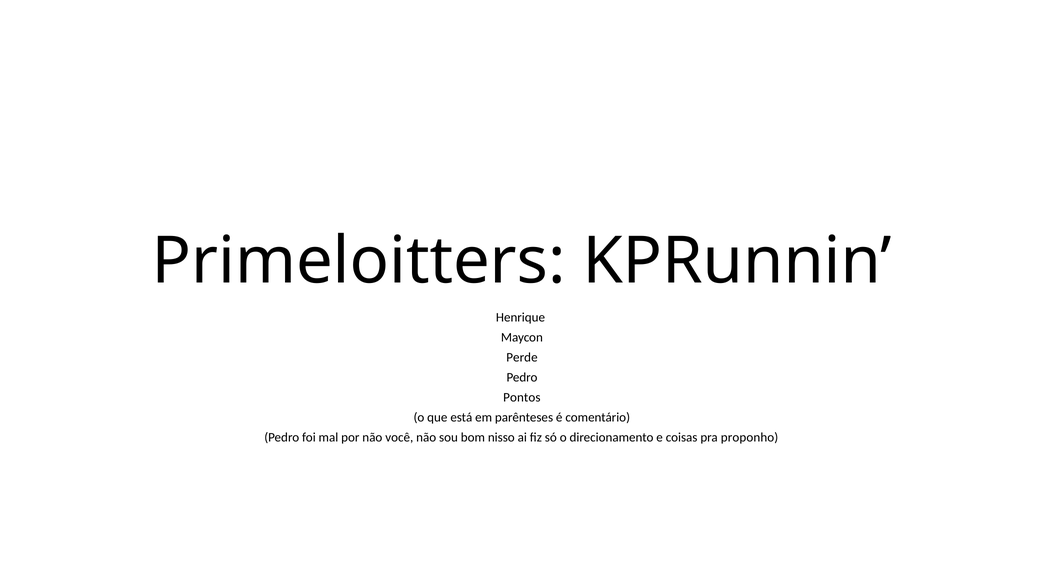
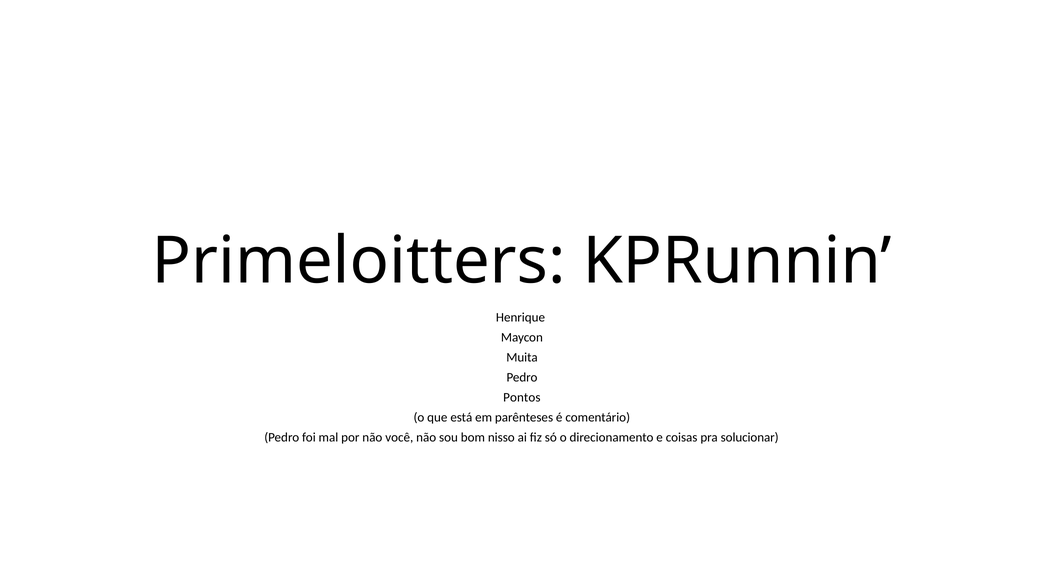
Perde: Perde -> Muita (522, 357)
proponho: proponho -> solucionar (750, 437)
